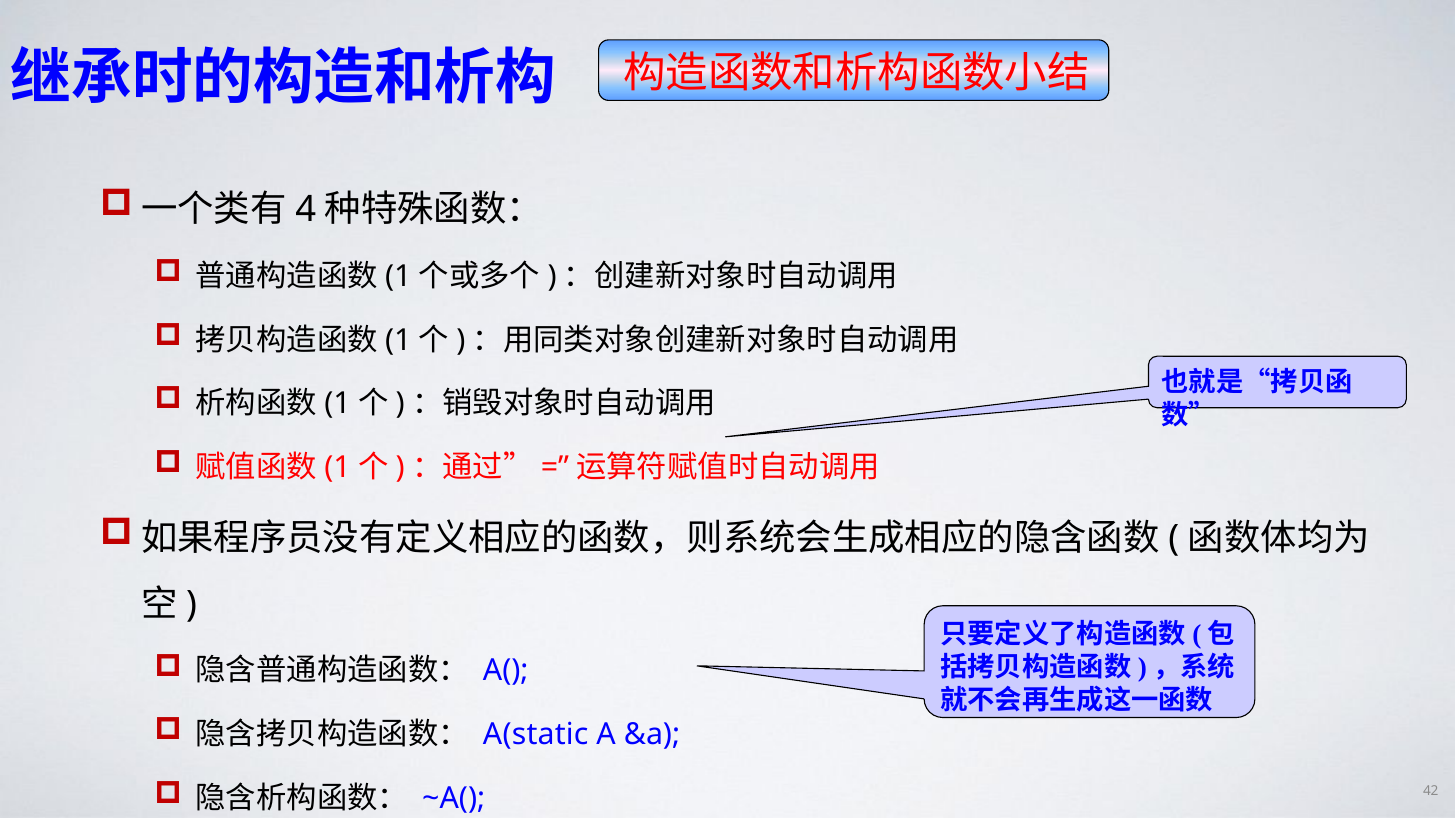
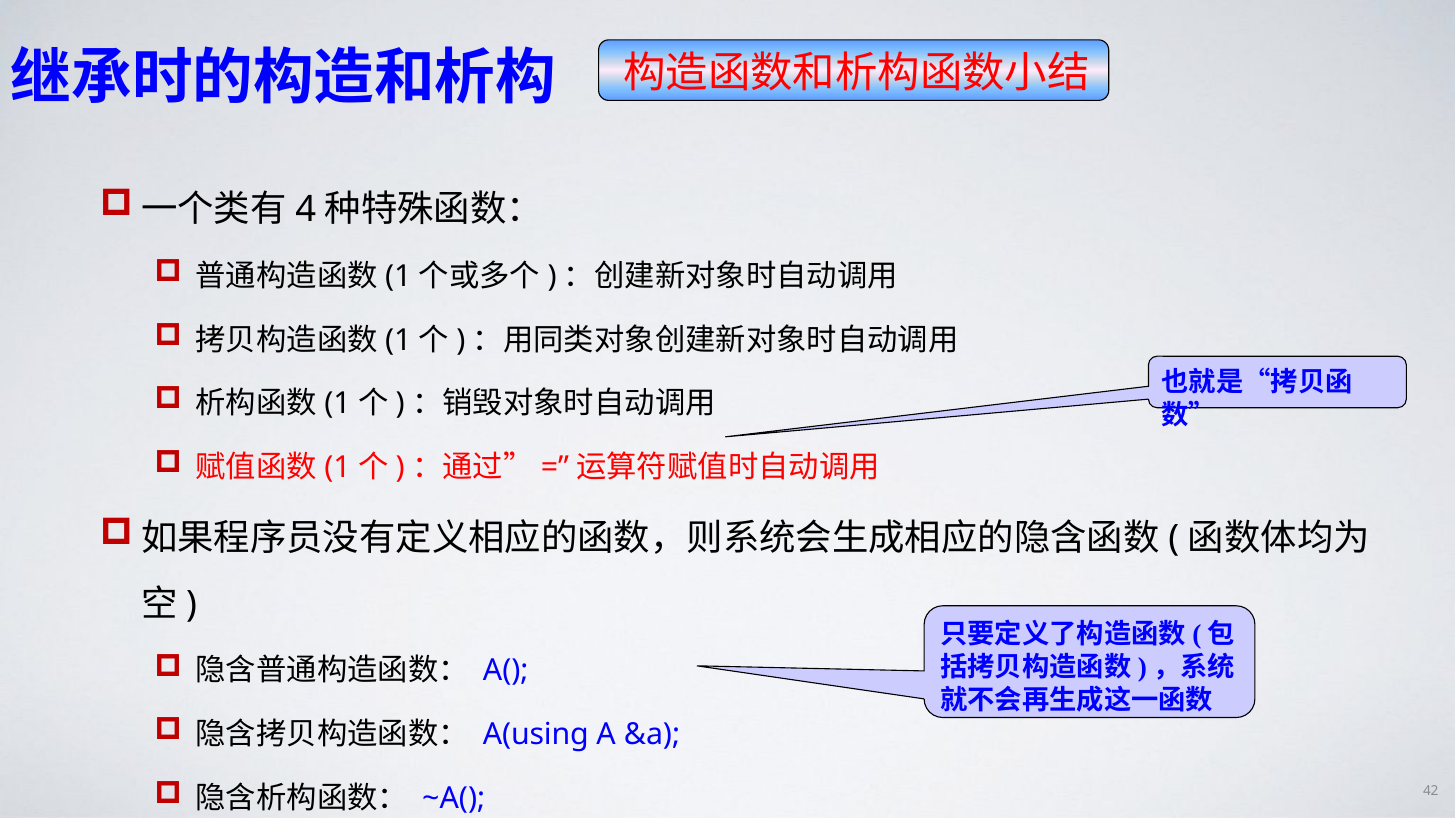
A(static: A(static -> A(using (536, 735)
